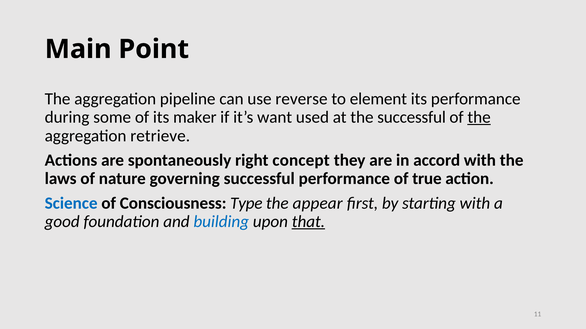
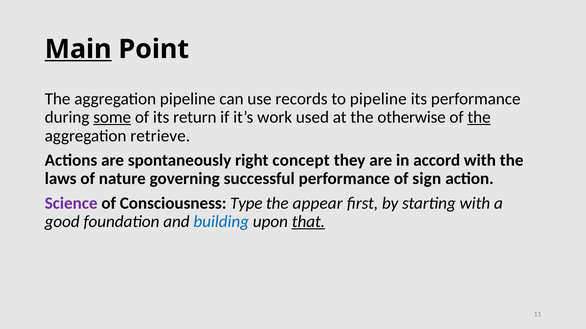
Main underline: none -> present (78, 49)
reverse: reverse -> records (301, 99)
to element: element -> pipeline (378, 99)
some underline: none -> present (112, 118)
maker: maker -> return (195, 118)
want: want -> work (275, 118)
the successful: successful -> otherwise (412, 118)
true: true -> sign (427, 179)
Science colour: blue -> purple (71, 204)
